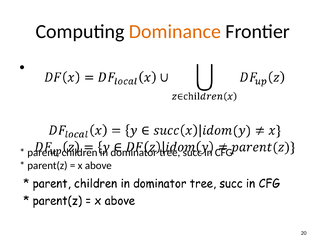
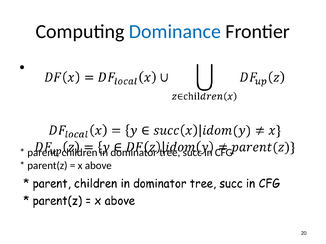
Dominance colour: orange -> blue (175, 32)
